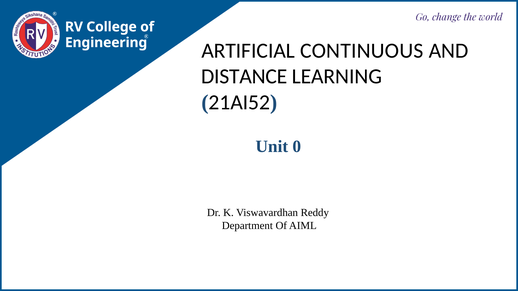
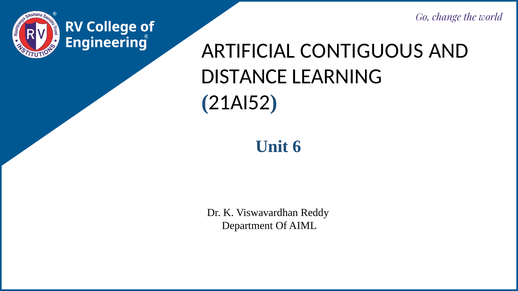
CONTINUOUS: CONTINUOUS -> CONTIGUOUS (362, 51)
0: 0 -> 6 (297, 147)
